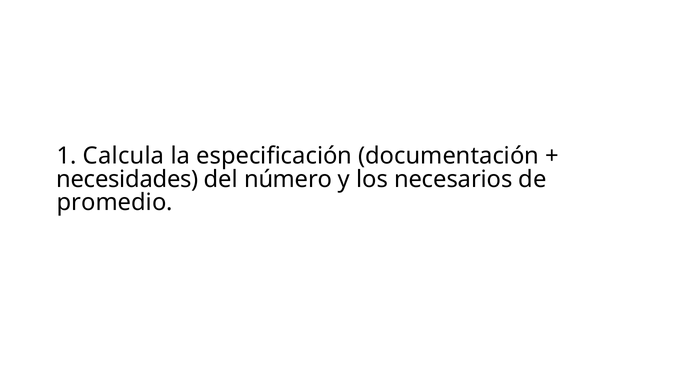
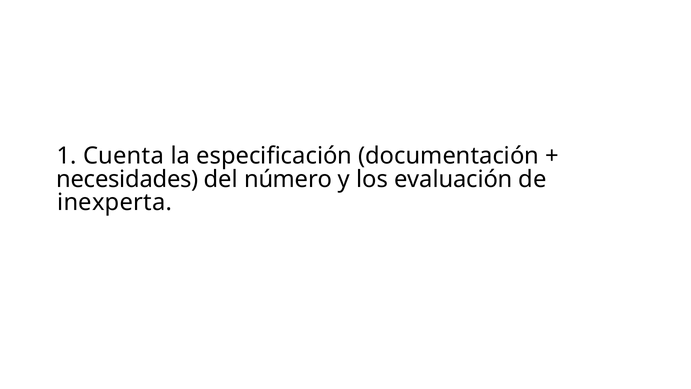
Calcula: Calcula -> Cuenta (124, 156)
necesarios: necesarios -> evaluación (453, 179)
promedio: promedio -> inexperta (115, 202)
